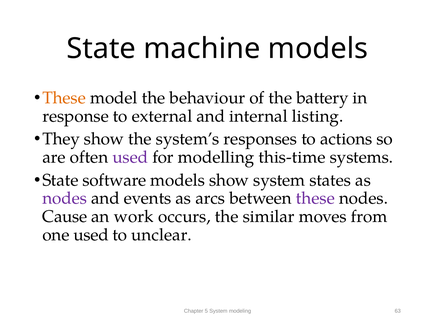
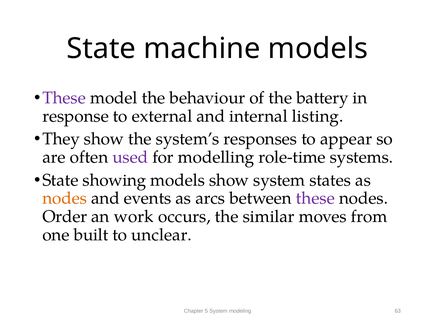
These colour: orange -> purple (64, 98)
actions: actions -> appear (346, 139)
this-time: this-time -> role-time (292, 157)
software: software -> showing (114, 180)
nodes colour: purple -> orange (65, 199)
Cause: Cause -> Order (65, 217)
one used: used -> built (91, 235)
